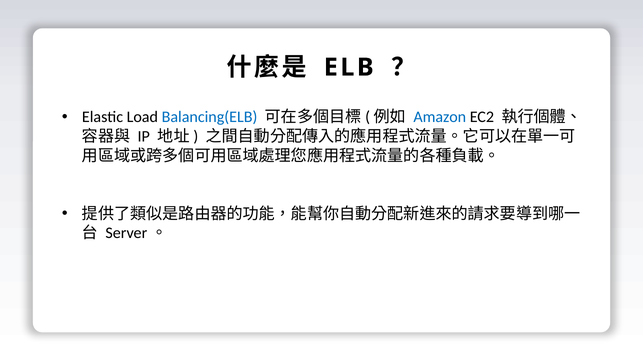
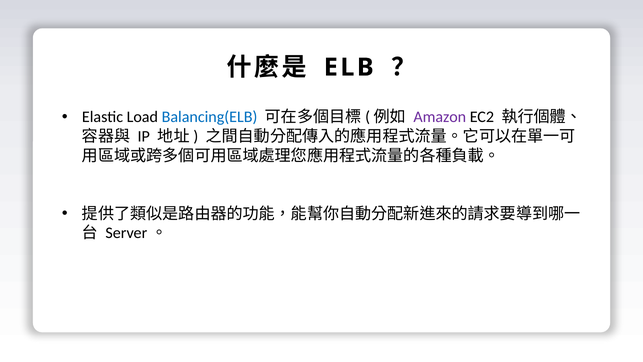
Amazon colour: blue -> purple (440, 117)
